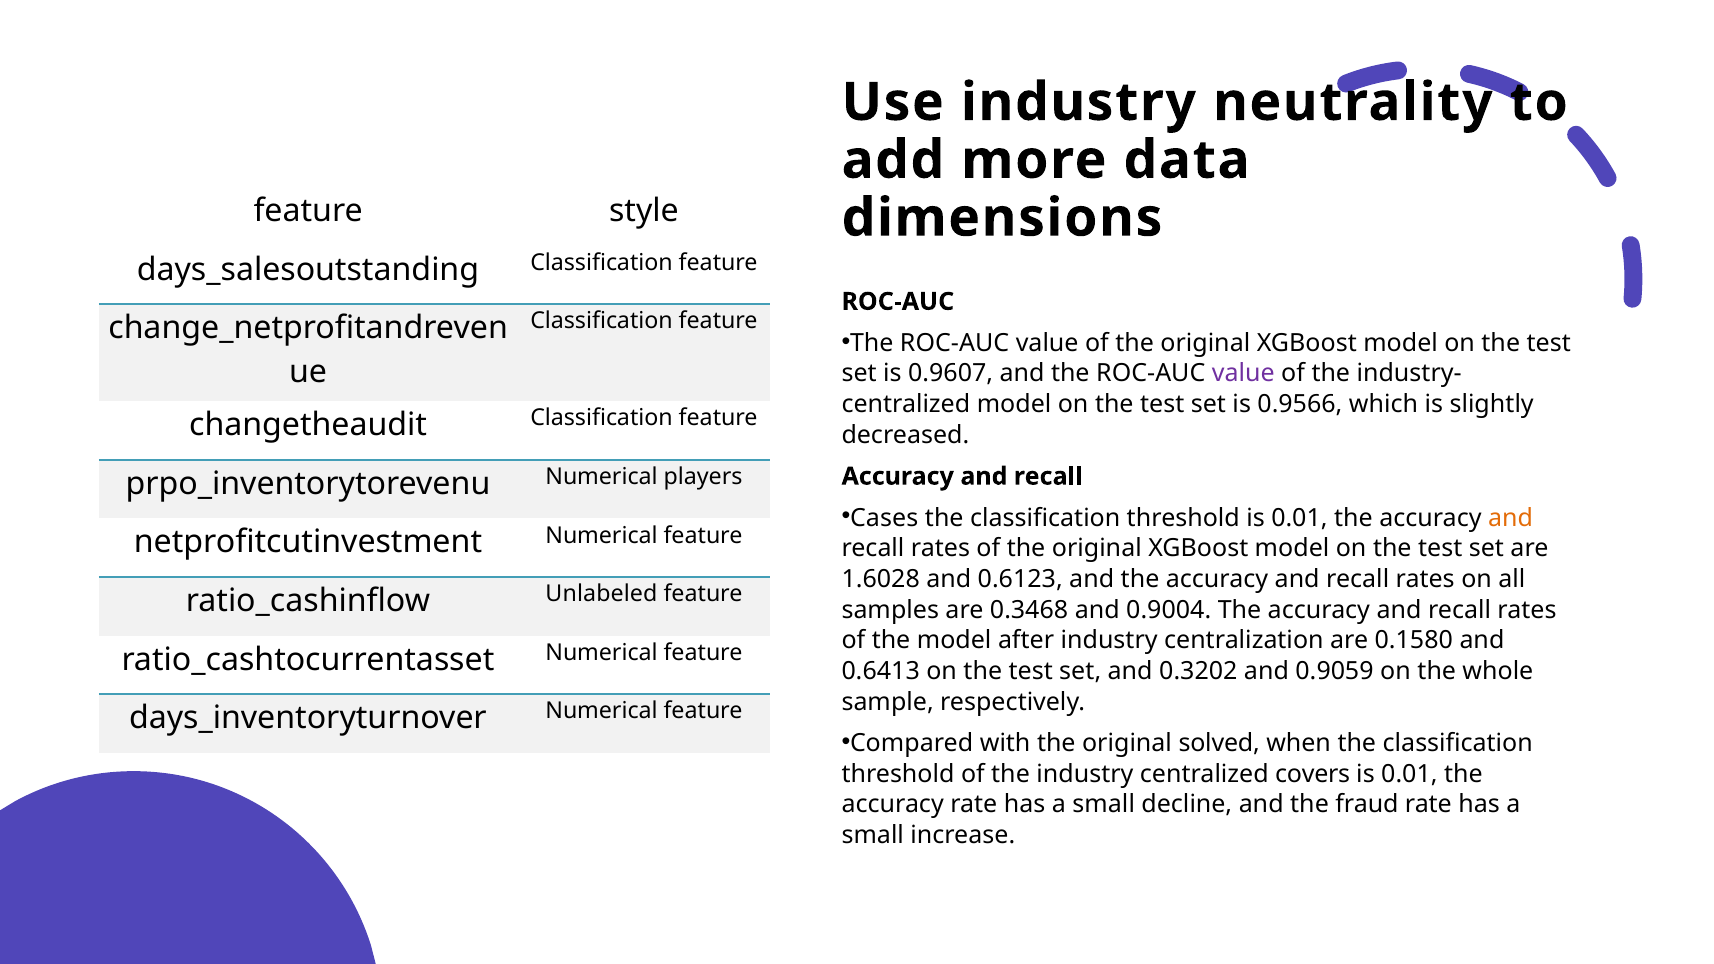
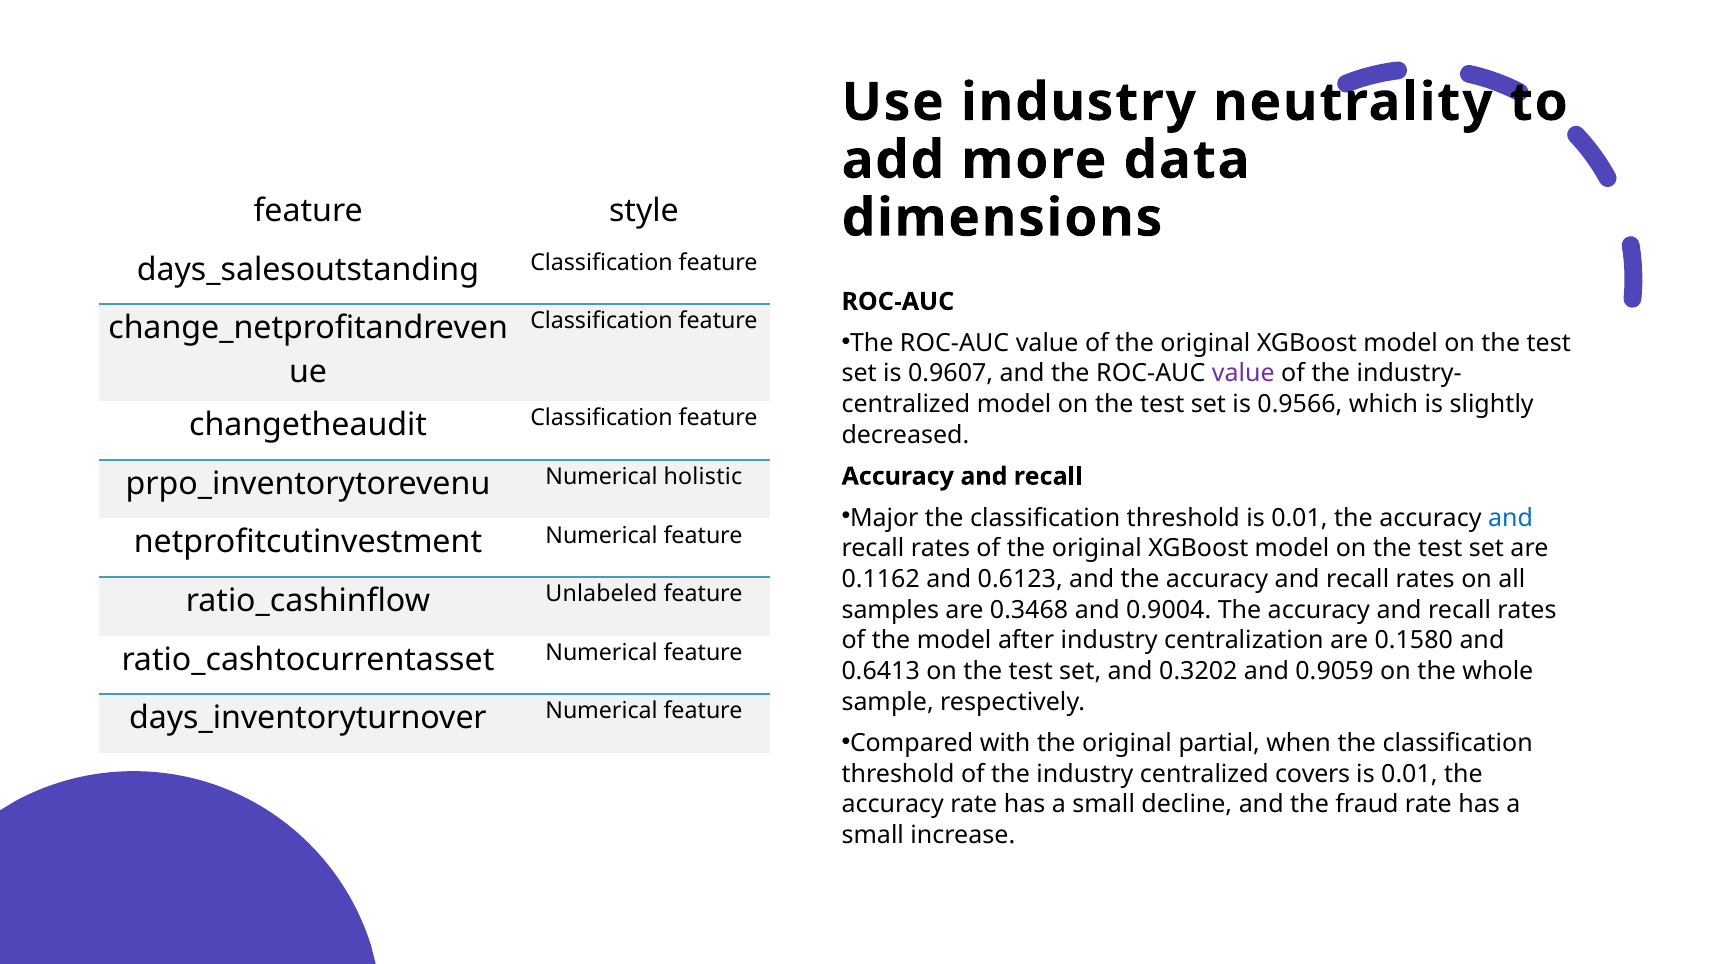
players: players -> holistic (703, 477)
Cases: Cases -> Major (884, 518)
and colour: orange -> blue (1511, 518)
1.6028: 1.6028 -> 0.1162 (881, 579)
solved: solved -> partial (1219, 743)
